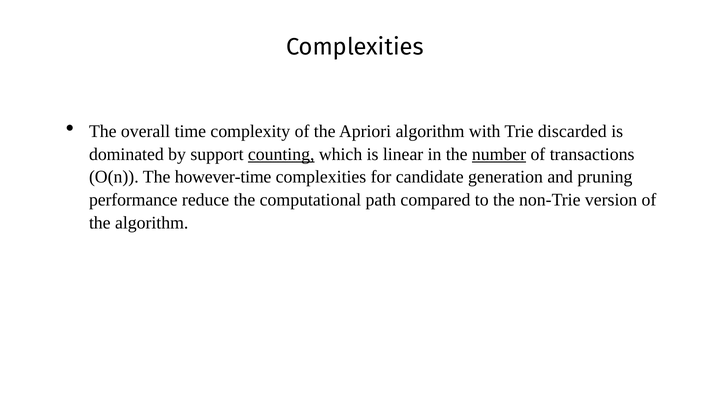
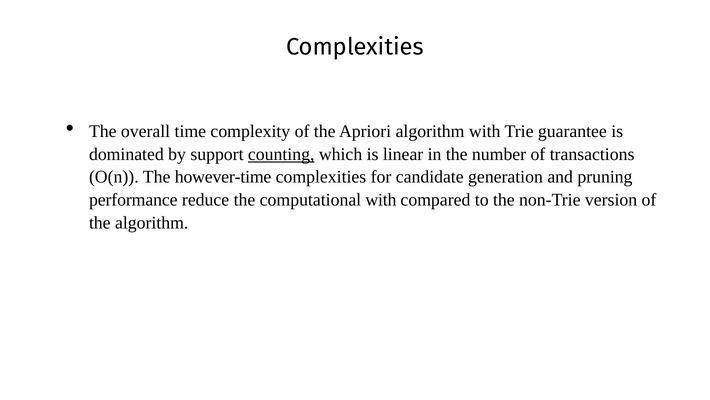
discarded: discarded -> guarantee (572, 131)
number underline: present -> none (499, 154)
computational path: path -> with (381, 200)
